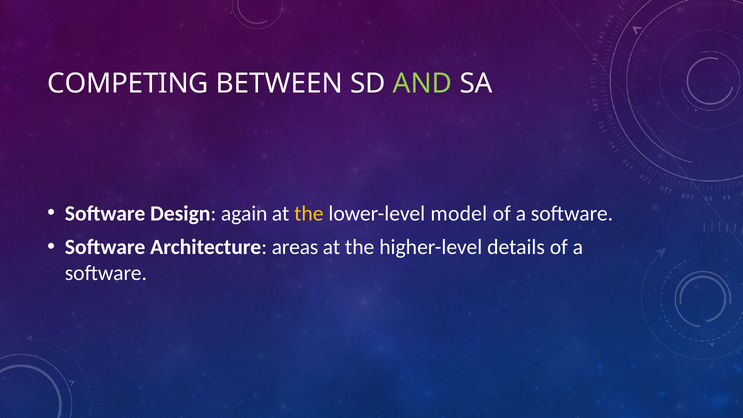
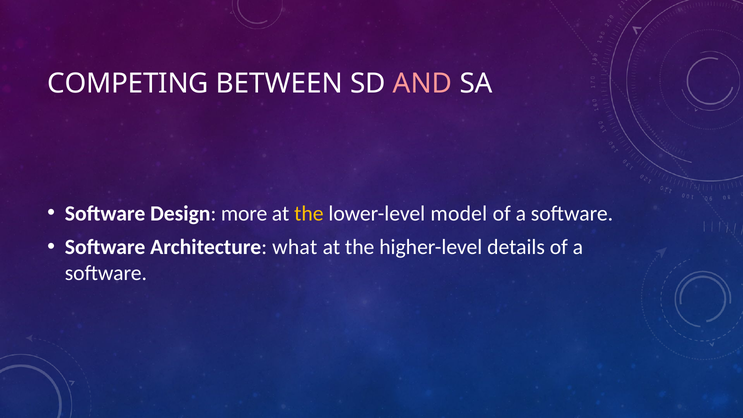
AND colour: light green -> pink (423, 83)
again: again -> more (244, 213)
areas: areas -> what (295, 247)
